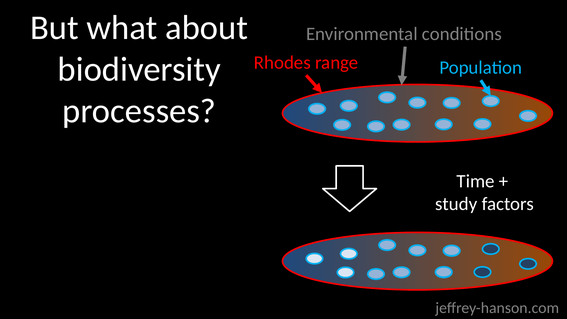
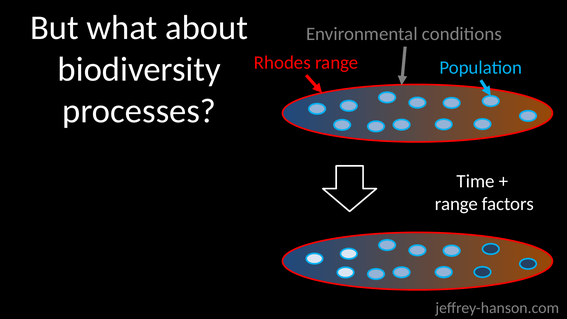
study: study -> range (456, 204)
